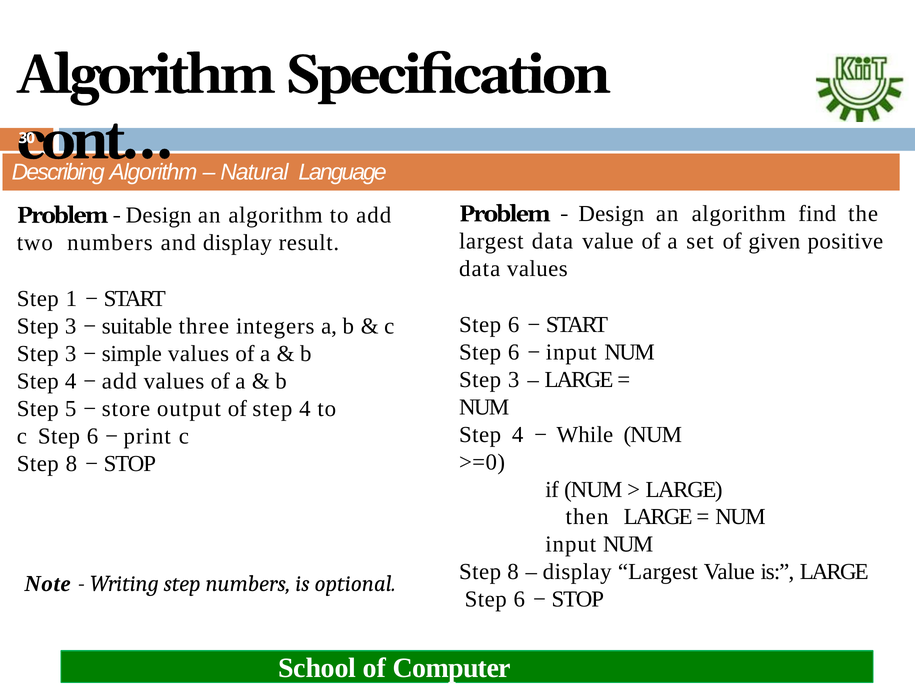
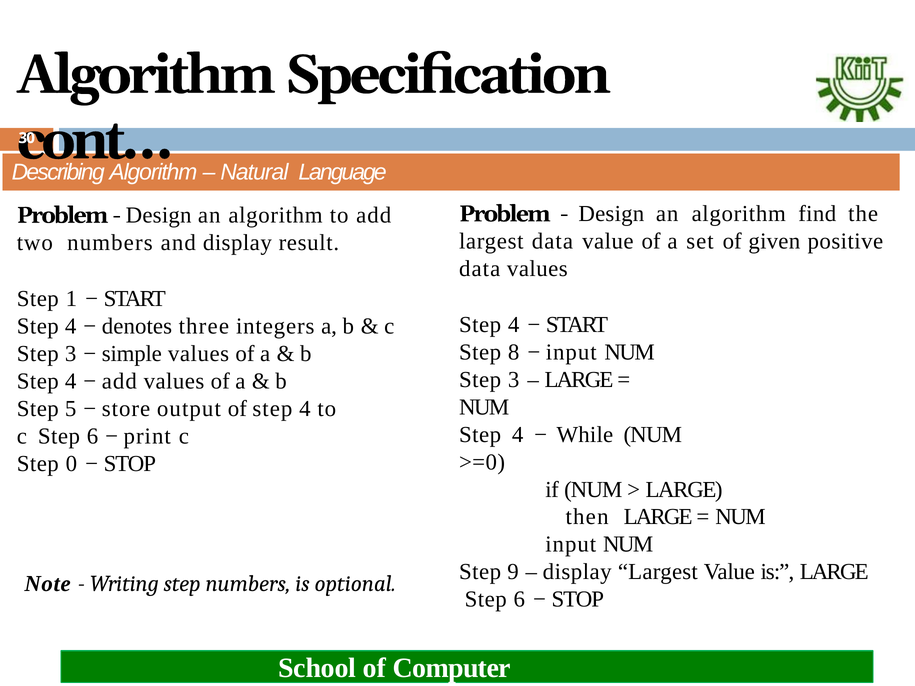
6: 6 -> 4 (514, 325)
3: 3 -> 4 (71, 326)
suitable: suitable -> denotes (137, 326)
6: 6 -> 8 (514, 352)
8: 8 -> 0 (71, 464)
8: 8 -> 9 (513, 572)
